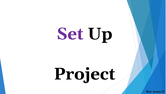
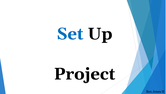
Set colour: purple -> blue (70, 34)
